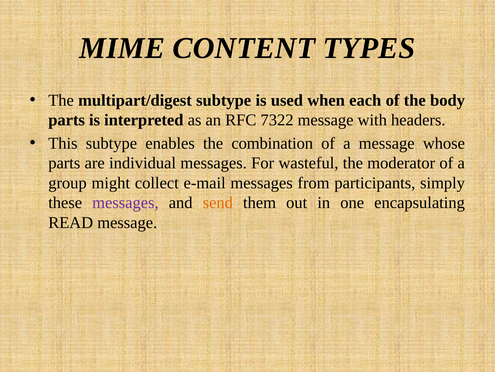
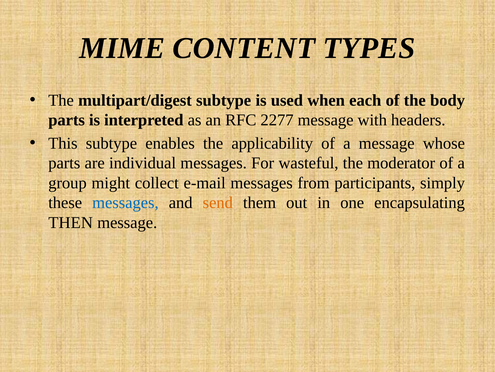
7322: 7322 -> 2277 (277, 120)
combination: combination -> applicability (272, 143)
messages colour: purple -> blue (125, 202)
READ: READ -> THEN (71, 222)
